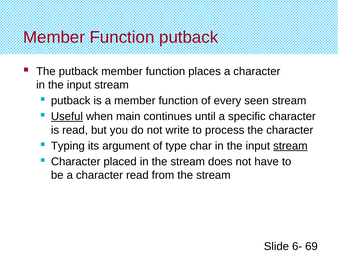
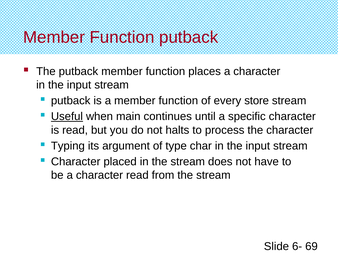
seen: seen -> store (257, 101)
write: write -> halts (177, 130)
stream underline: present -> none (290, 146)
